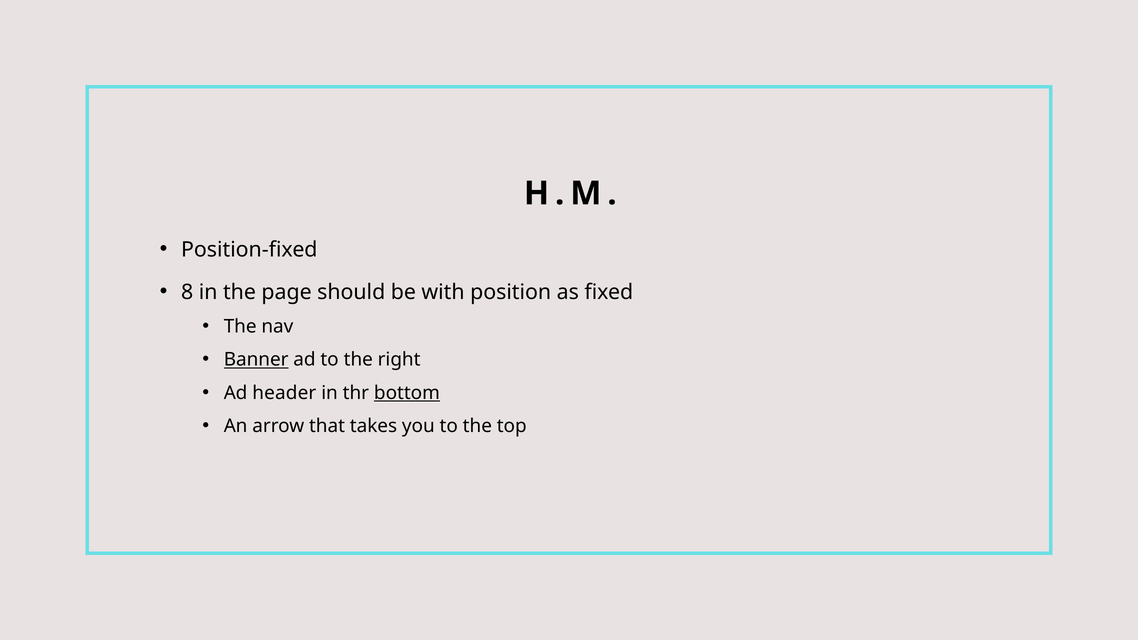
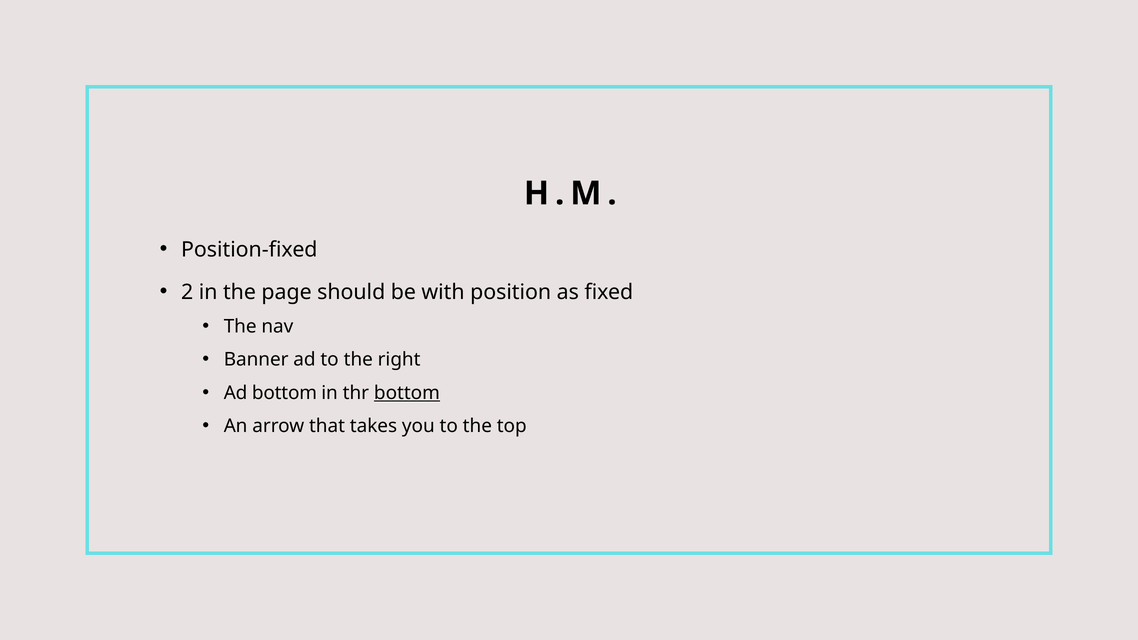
8: 8 -> 2 (187, 292)
Banner underline: present -> none (256, 360)
Ad header: header -> bottom (284, 393)
